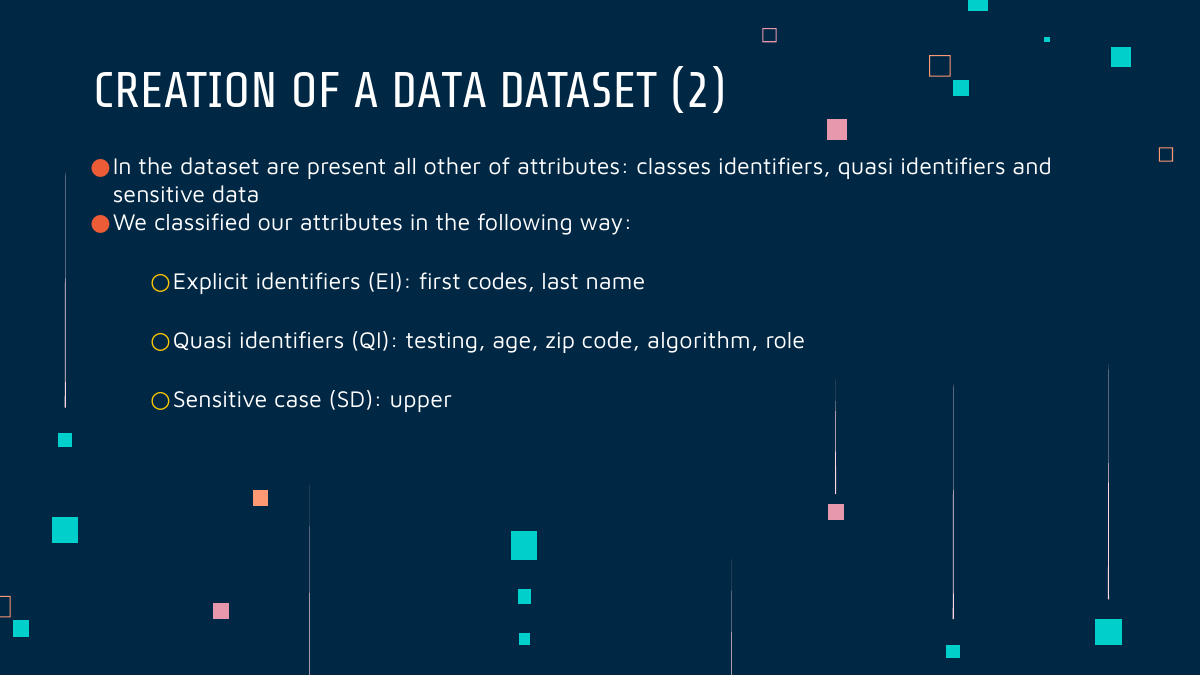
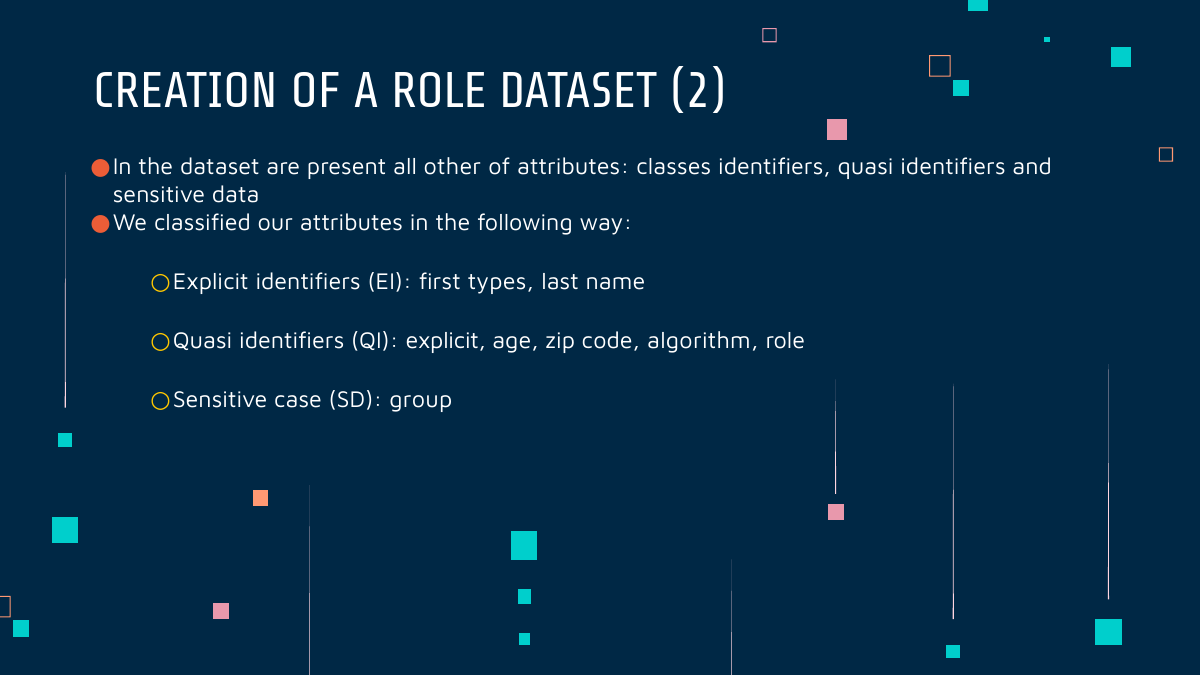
A DATA: DATA -> ROLE (439, 91)
codes: codes -> types (501, 282)
testing: testing -> explicit (446, 341)
upper: upper -> group (421, 400)
